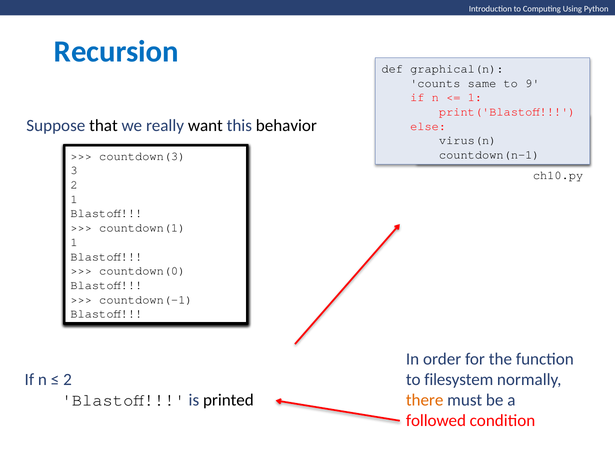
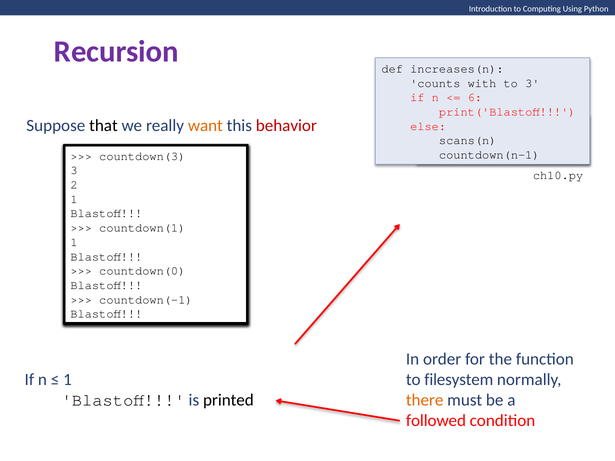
Recursion colour: blue -> purple (116, 52)
graphical(n: graphical(n -> increases(n (457, 69)
same: same -> with (482, 83)
to 9: 9 -> 3 (532, 83)
1: 1 -> 6 (475, 98)
want colour: black -> orange (205, 126)
behavior colour: black -> red (286, 126)
virus(n: virus(n -> scans(n (468, 141)
2: 2 -> 1 (68, 380)
